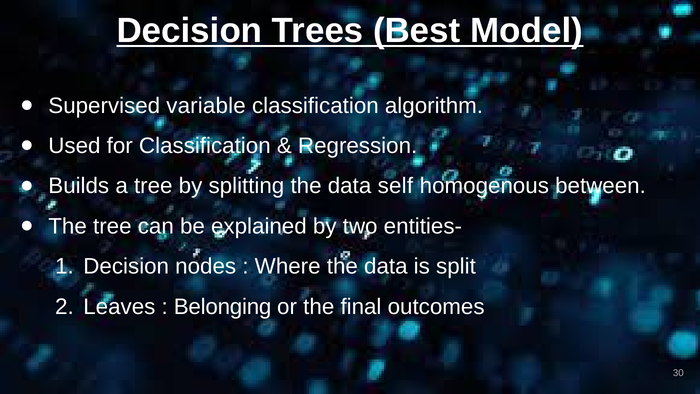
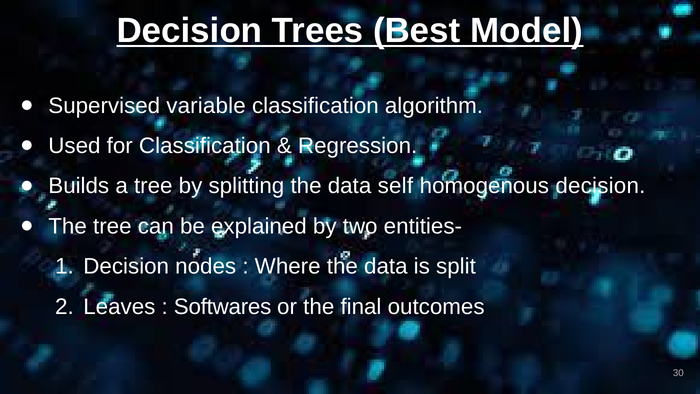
homogenous between: between -> decision (600, 186)
Belonging: Belonging -> Softwares (223, 307)
